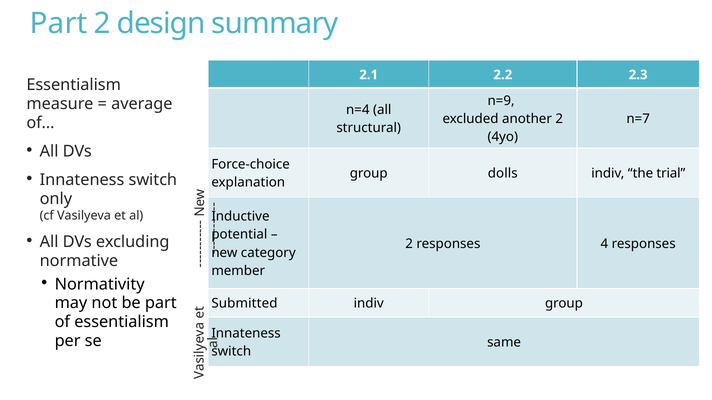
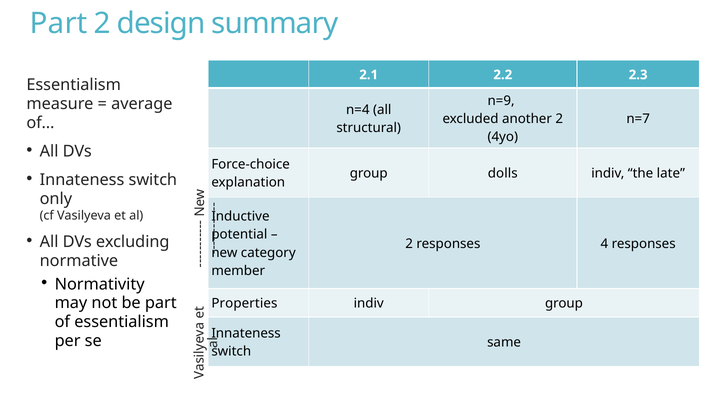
trial: trial -> late (671, 174)
Submitted: Submitted -> Properties (244, 304)
